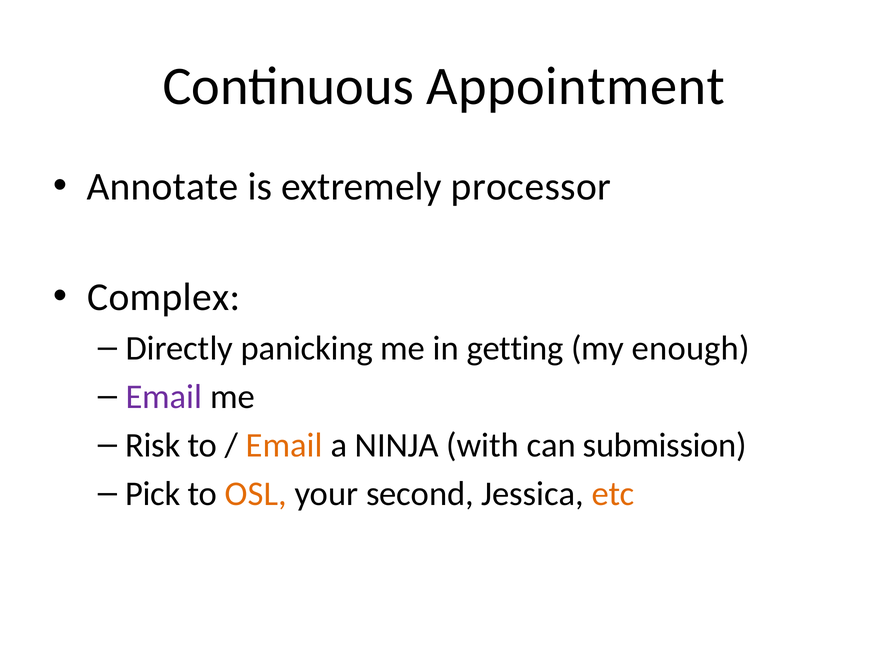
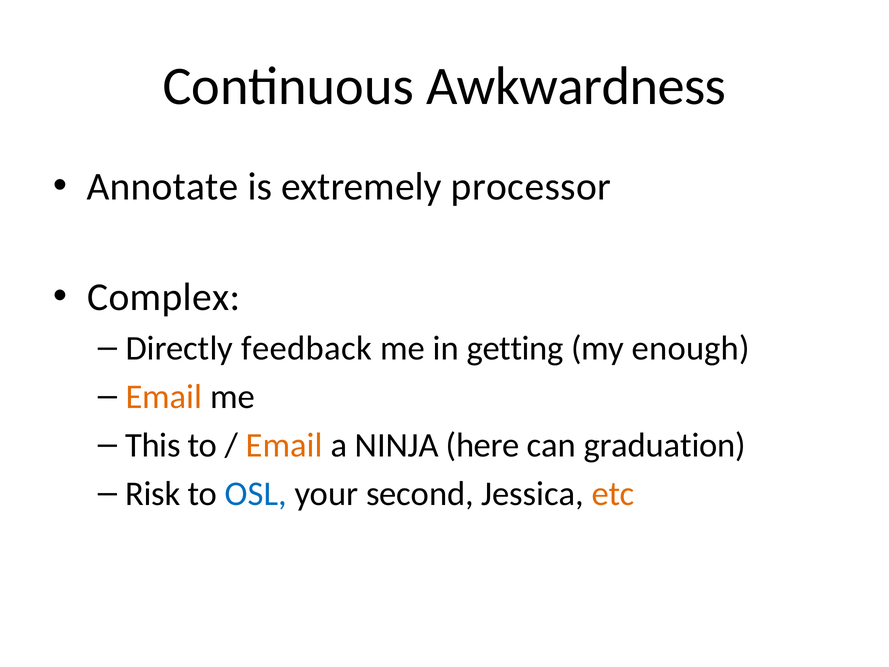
Appointment: Appointment -> Awkwardness (576, 86)
panicking: panicking -> feedback (307, 348)
Email colour: purple -> orange (164, 397)
Risk: Risk -> This (153, 445)
with: with -> here (483, 445)
submission: submission -> graduation (665, 445)
Pick: Pick -> Risk (153, 494)
OSL colour: orange -> blue (256, 494)
